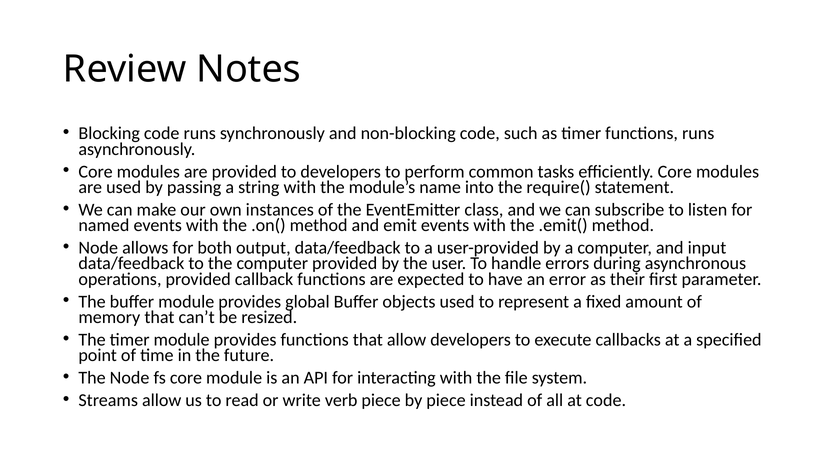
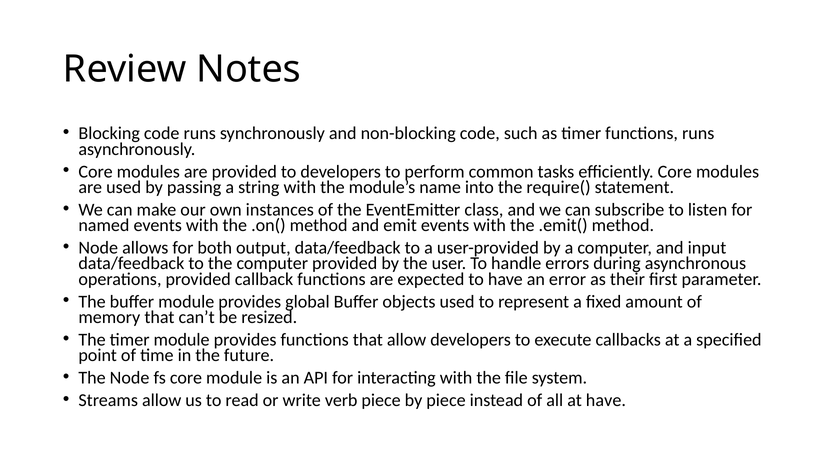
at code: code -> have (606, 400)
